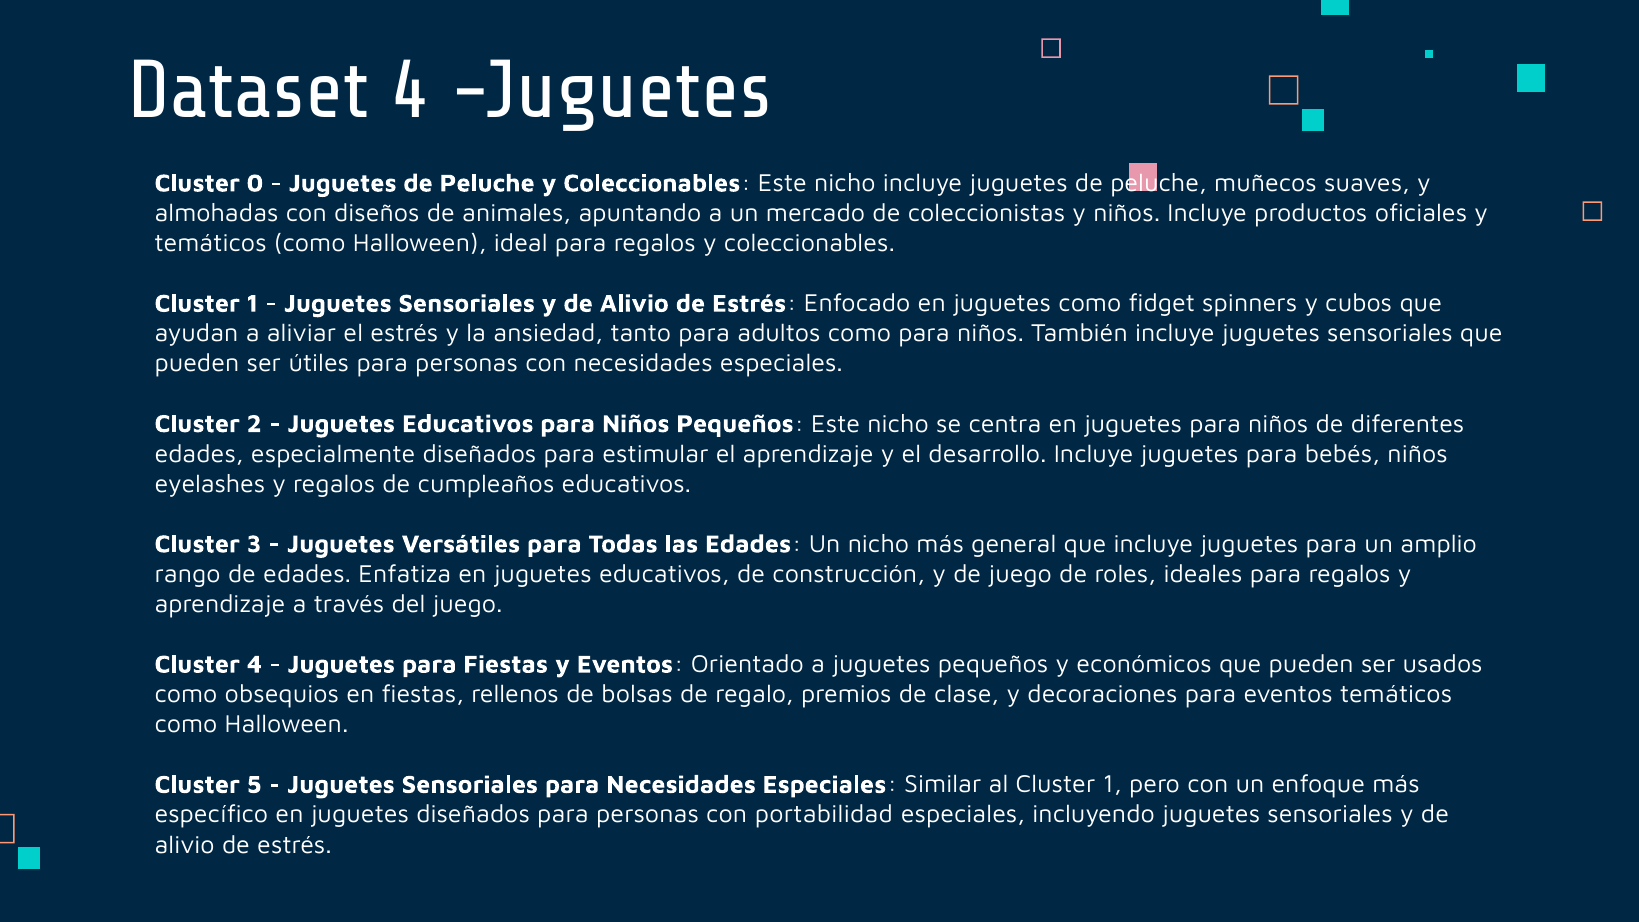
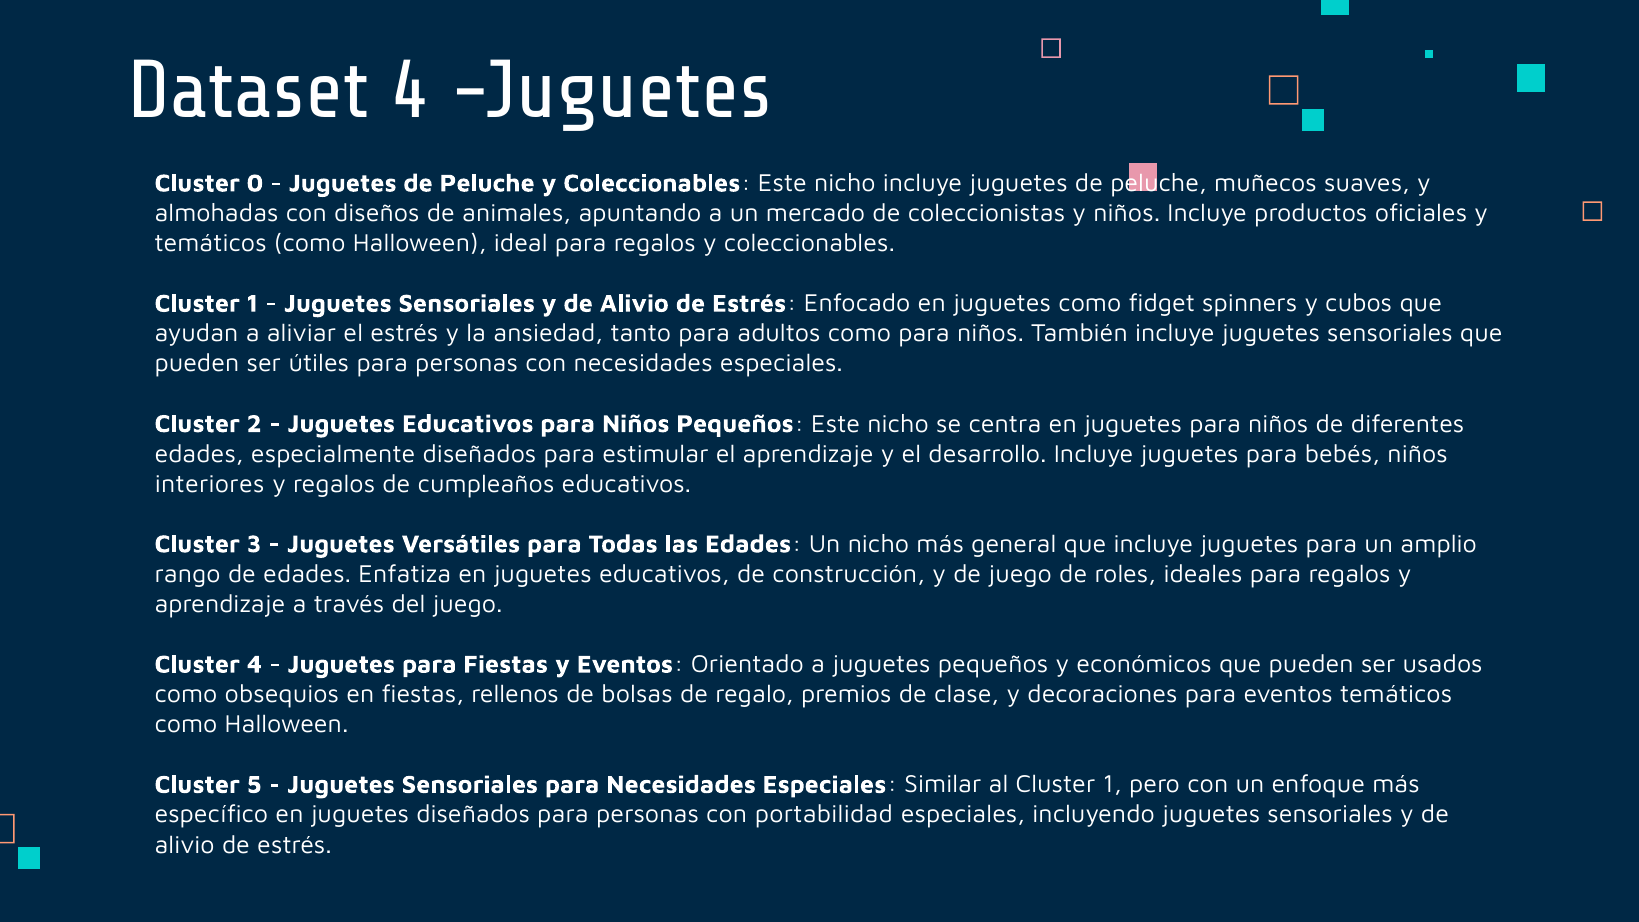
eyelashes: eyelashes -> interiores (210, 484)
